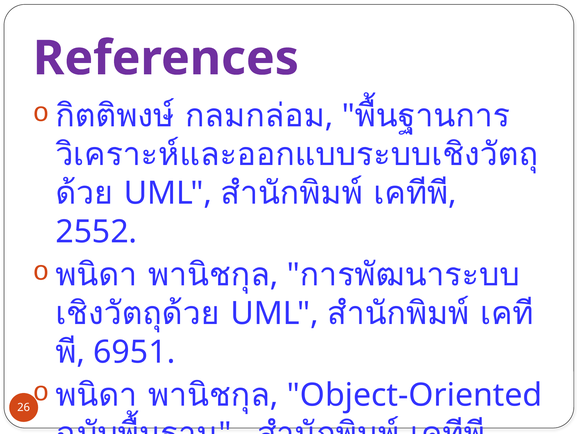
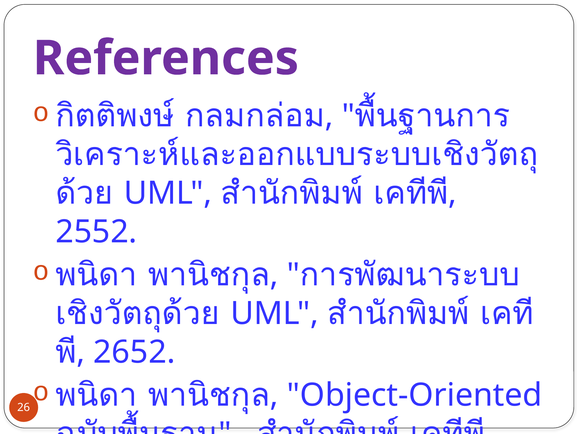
6951: 6951 -> 2652 (134, 352)
